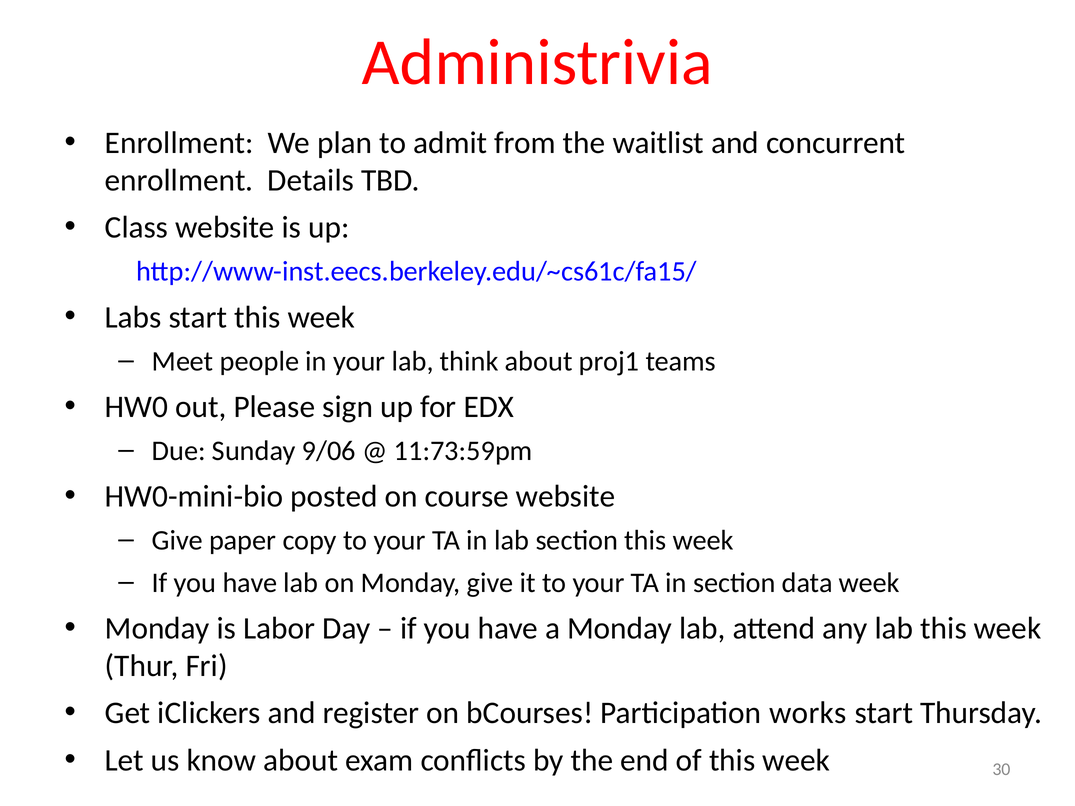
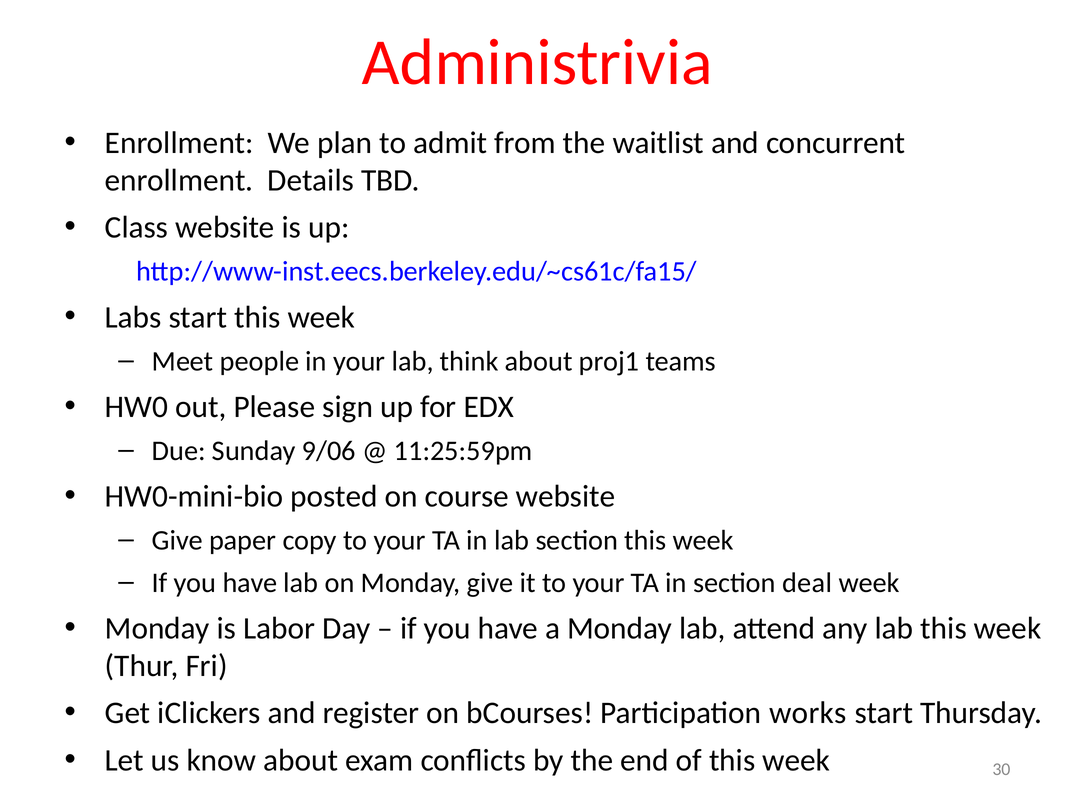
11:73:59pm: 11:73:59pm -> 11:25:59pm (463, 451)
data: data -> deal (807, 583)
